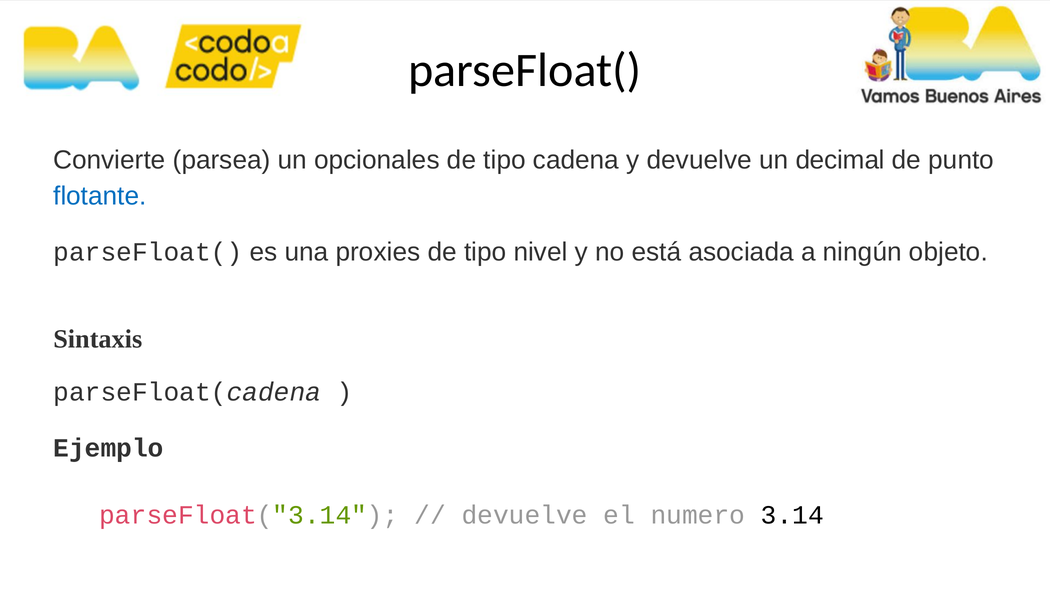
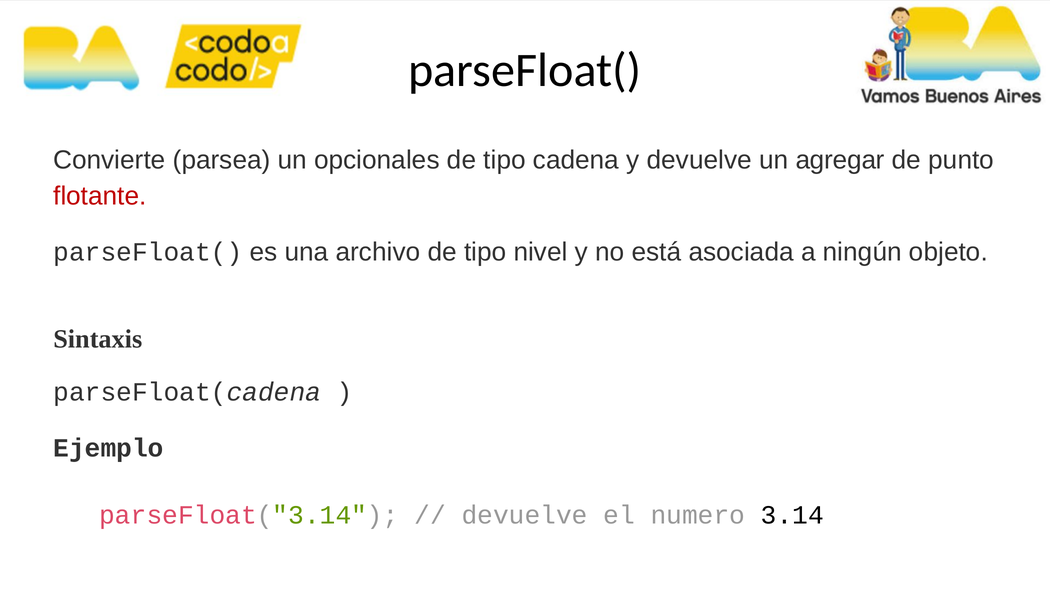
decimal: decimal -> agregar (840, 160)
flotante colour: blue -> red (100, 196)
proxies: proxies -> archivo (378, 252)
